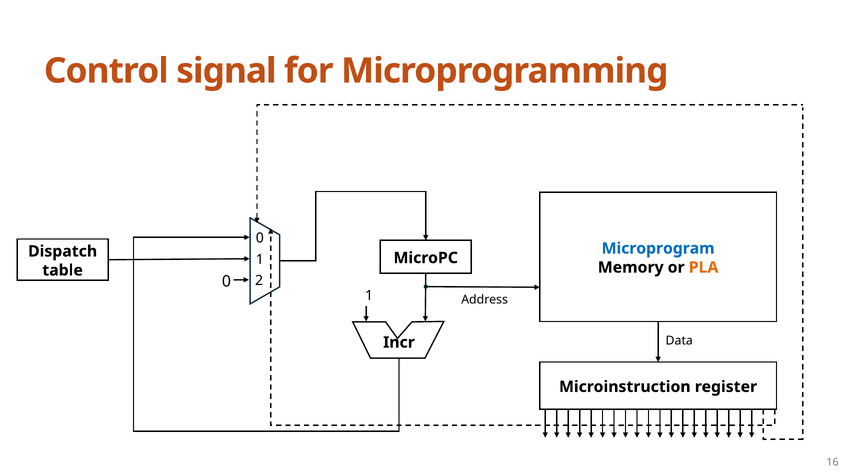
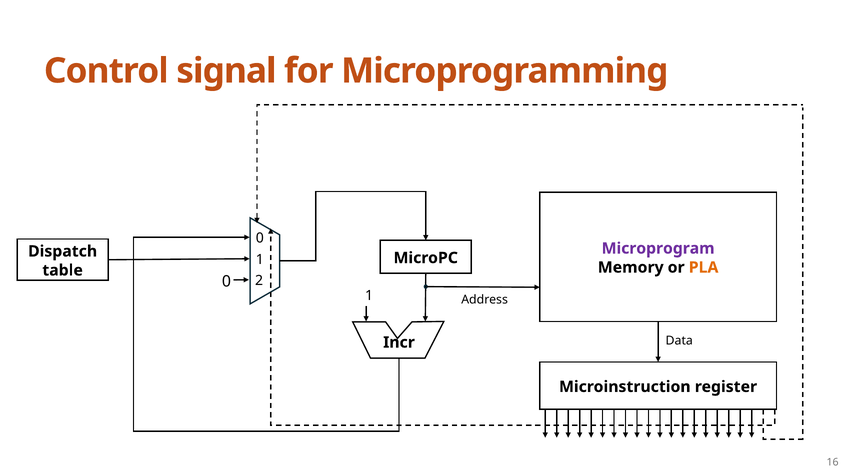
Microprogram colour: blue -> purple (658, 249)
